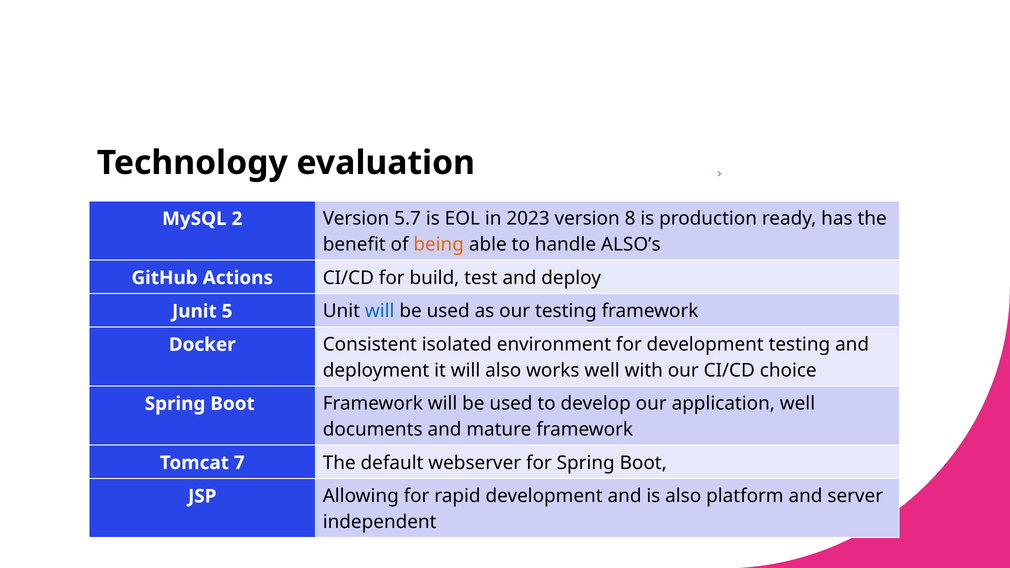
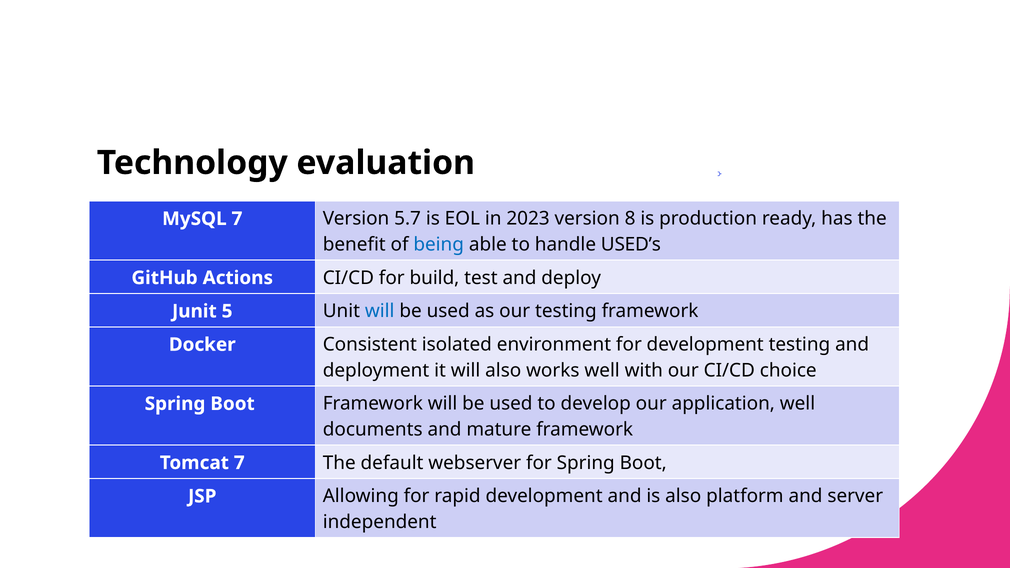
MySQL 2: 2 -> 7 (237, 219)
being colour: orange -> blue (439, 245)
ALSO’s: ALSO’s -> USED’s (631, 245)
